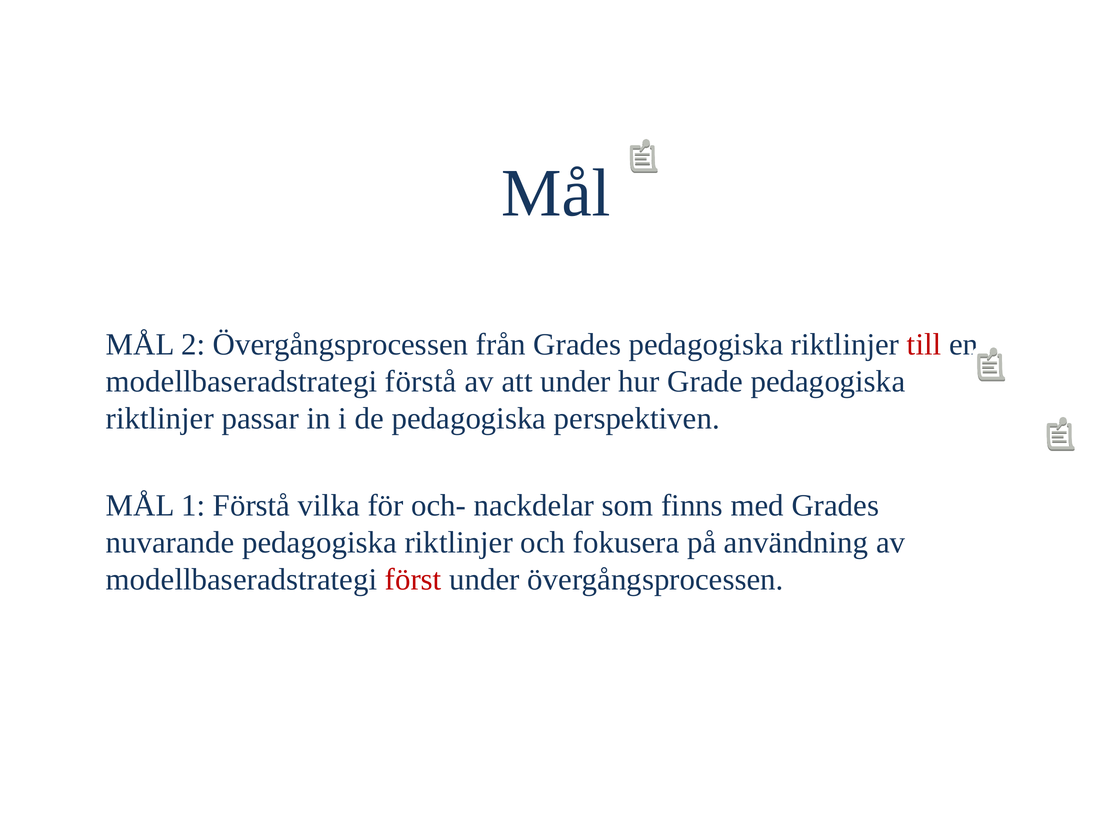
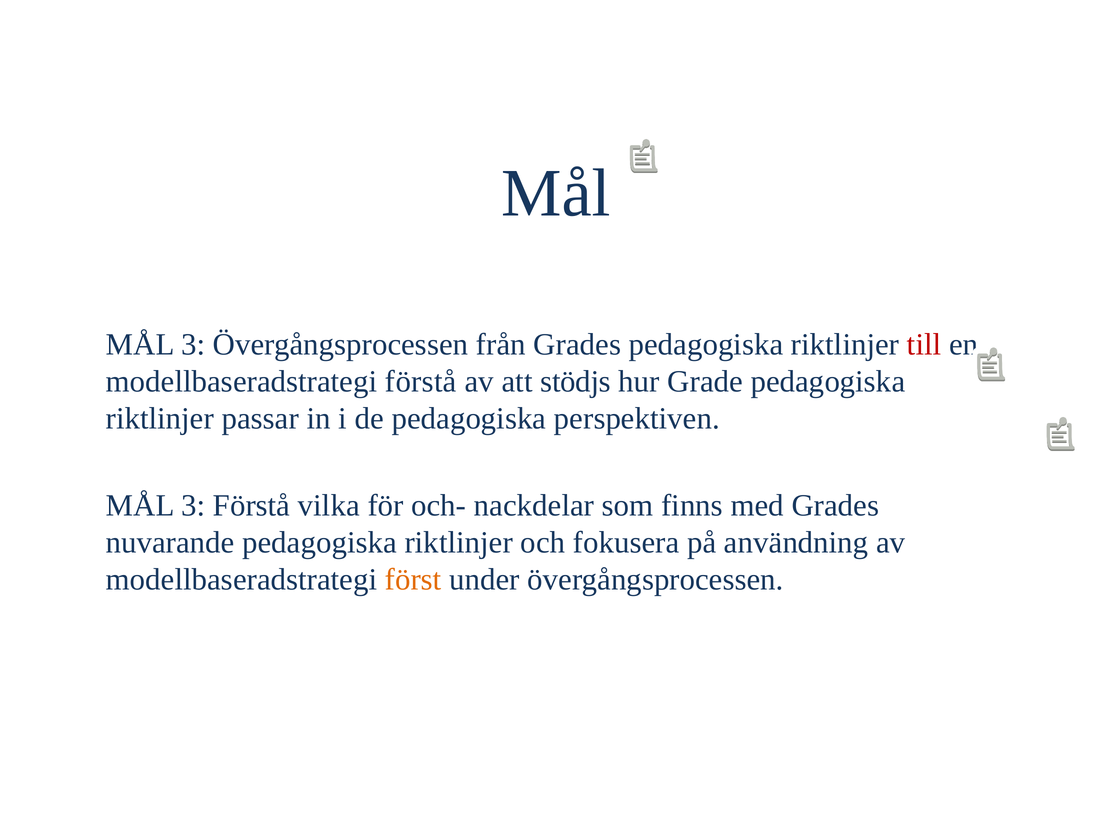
2: 2 -> 3 (193, 344)
att under: under -> stödjs (576, 382)
1: 1 -> 3 (193, 505)
först colour: red -> orange (413, 580)
